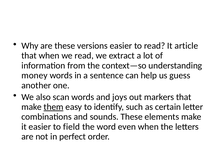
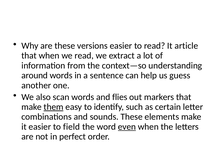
money: money -> around (35, 75)
joys: joys -> flies (120, 97)
even underline: none -> present (127, 127)
